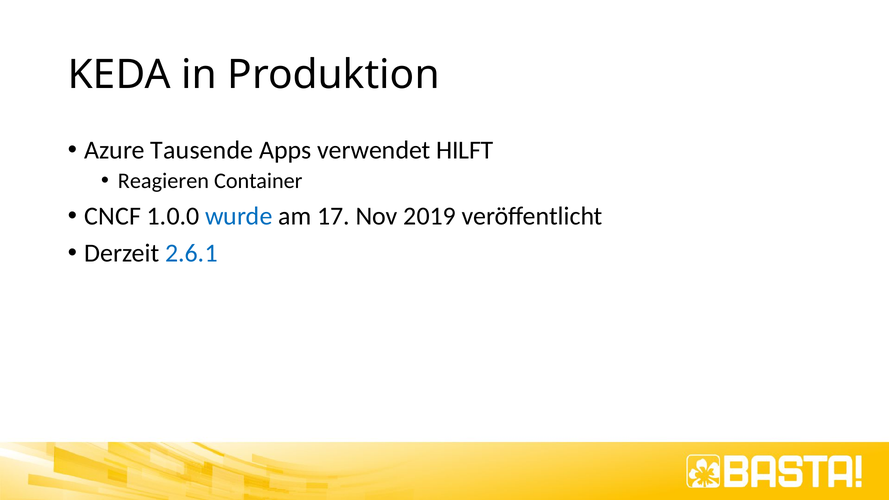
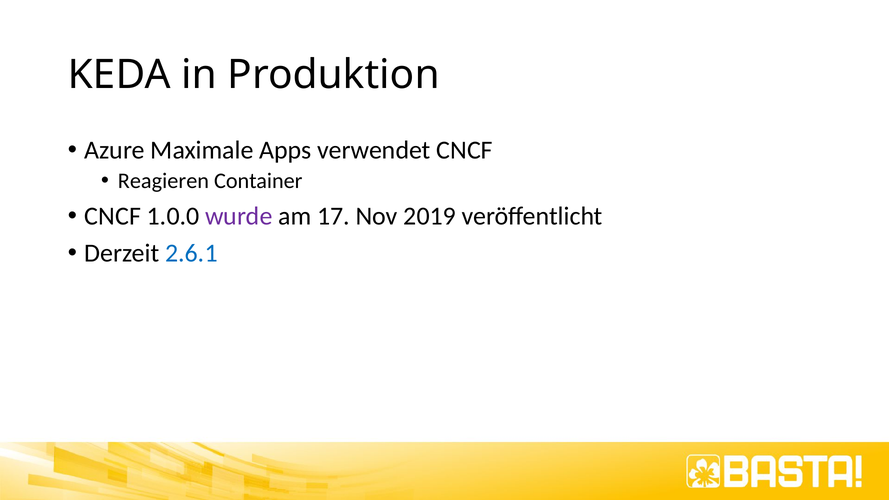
Tausende: Tausende -> Maximale (202, 150)
verwendet HILFT: HILFT -> CNCF (465, 150)
wurde colour: blue -> purple (239, 216)
